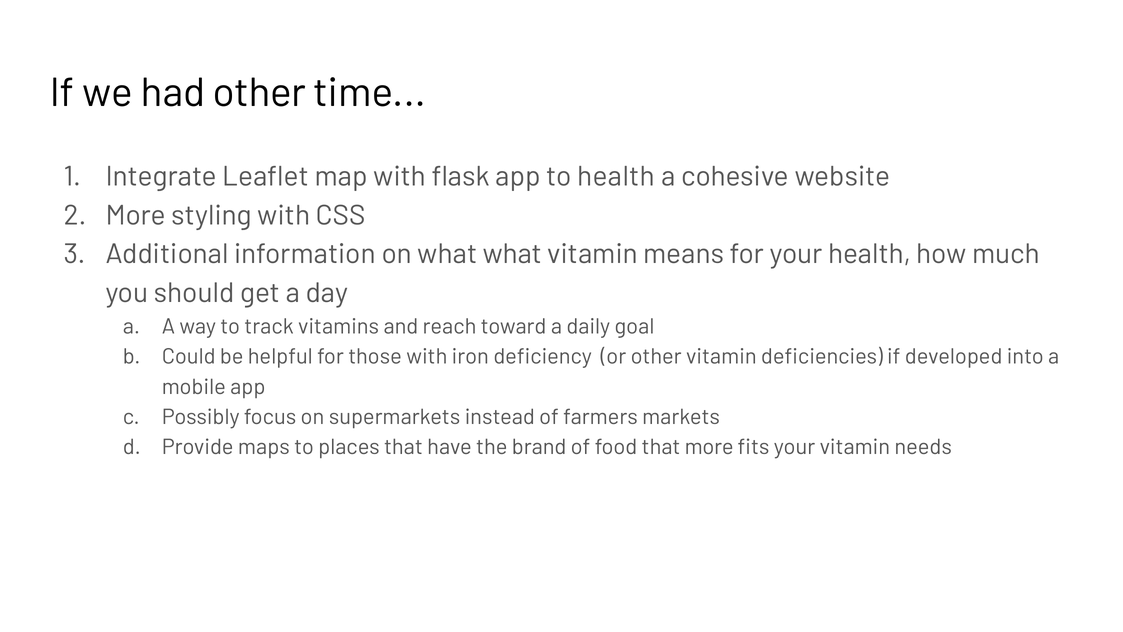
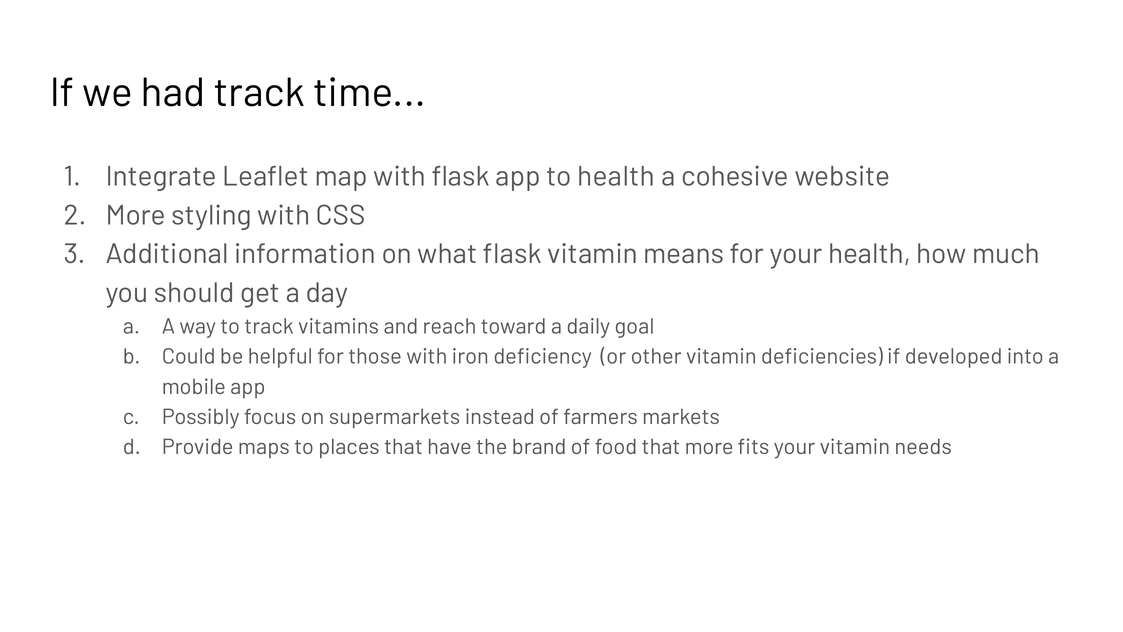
had other: other -> track (259, 93)
what what: what -> flask (512, 254)
